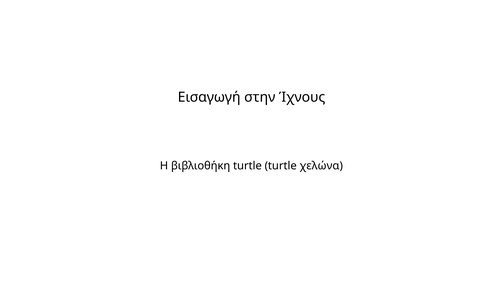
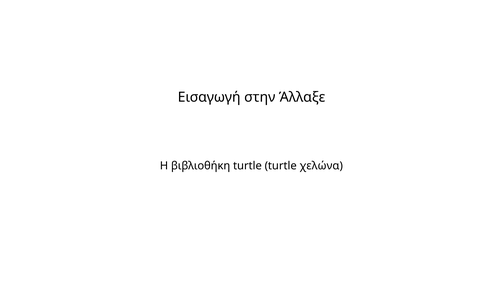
Ίχνους: Ίχνους -> Άλλαξε (302, 97)
